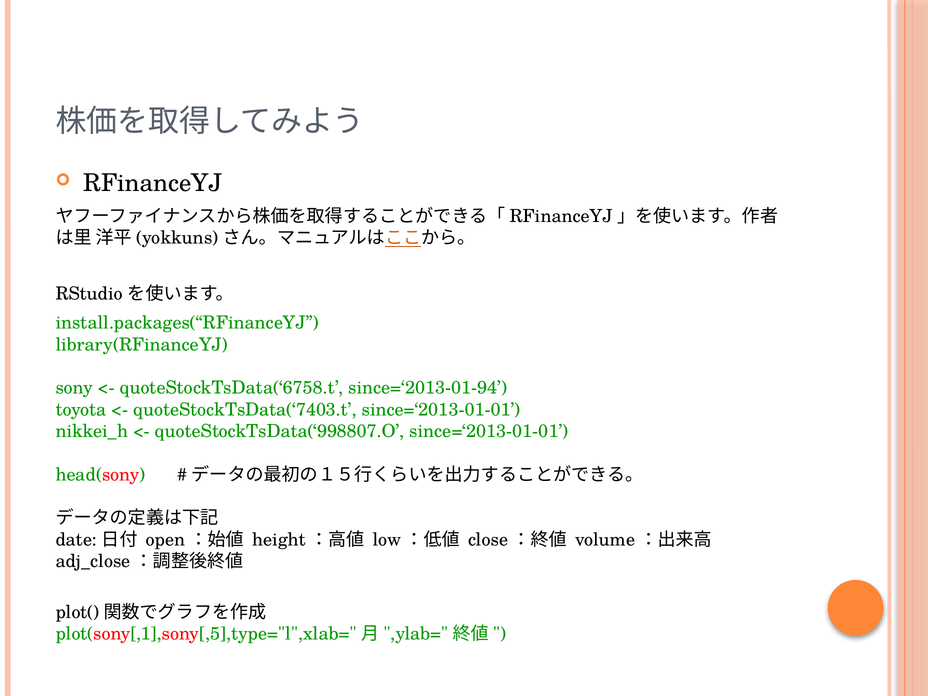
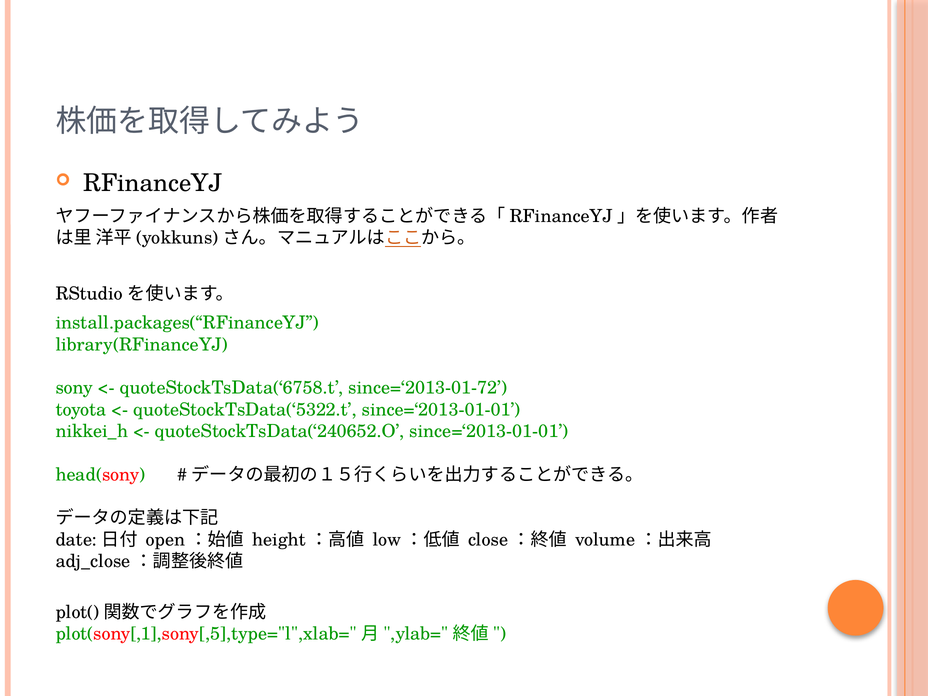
since=‘2013-01-94: since=‘2013-01-94 -> since=‘2013-01-72 (428, 388)
quoteStockTsData(‘7403.t: quoteStockTsData(‘7403.t -> quoteStockTsData(‘5322.t (245, 410)
quoteStockTsData(‘998807.O: quoteStockTsData(‘998807.O -> quoteStockTsData(‘240652.O (280, 431)
